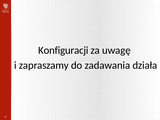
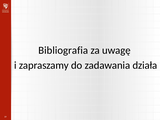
Konfiguracji: Konfiguracji -> Bibliografia (63, 50)
